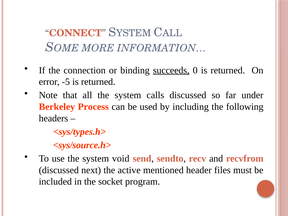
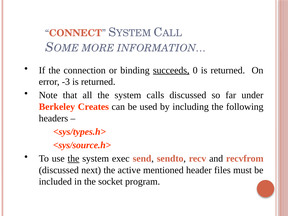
-5: -5 -> -3 (66, 82)
Process: Process -> Creates (93, 107)
the underline: none -> present (73, 159)
void: void -> exec (121, 159)
